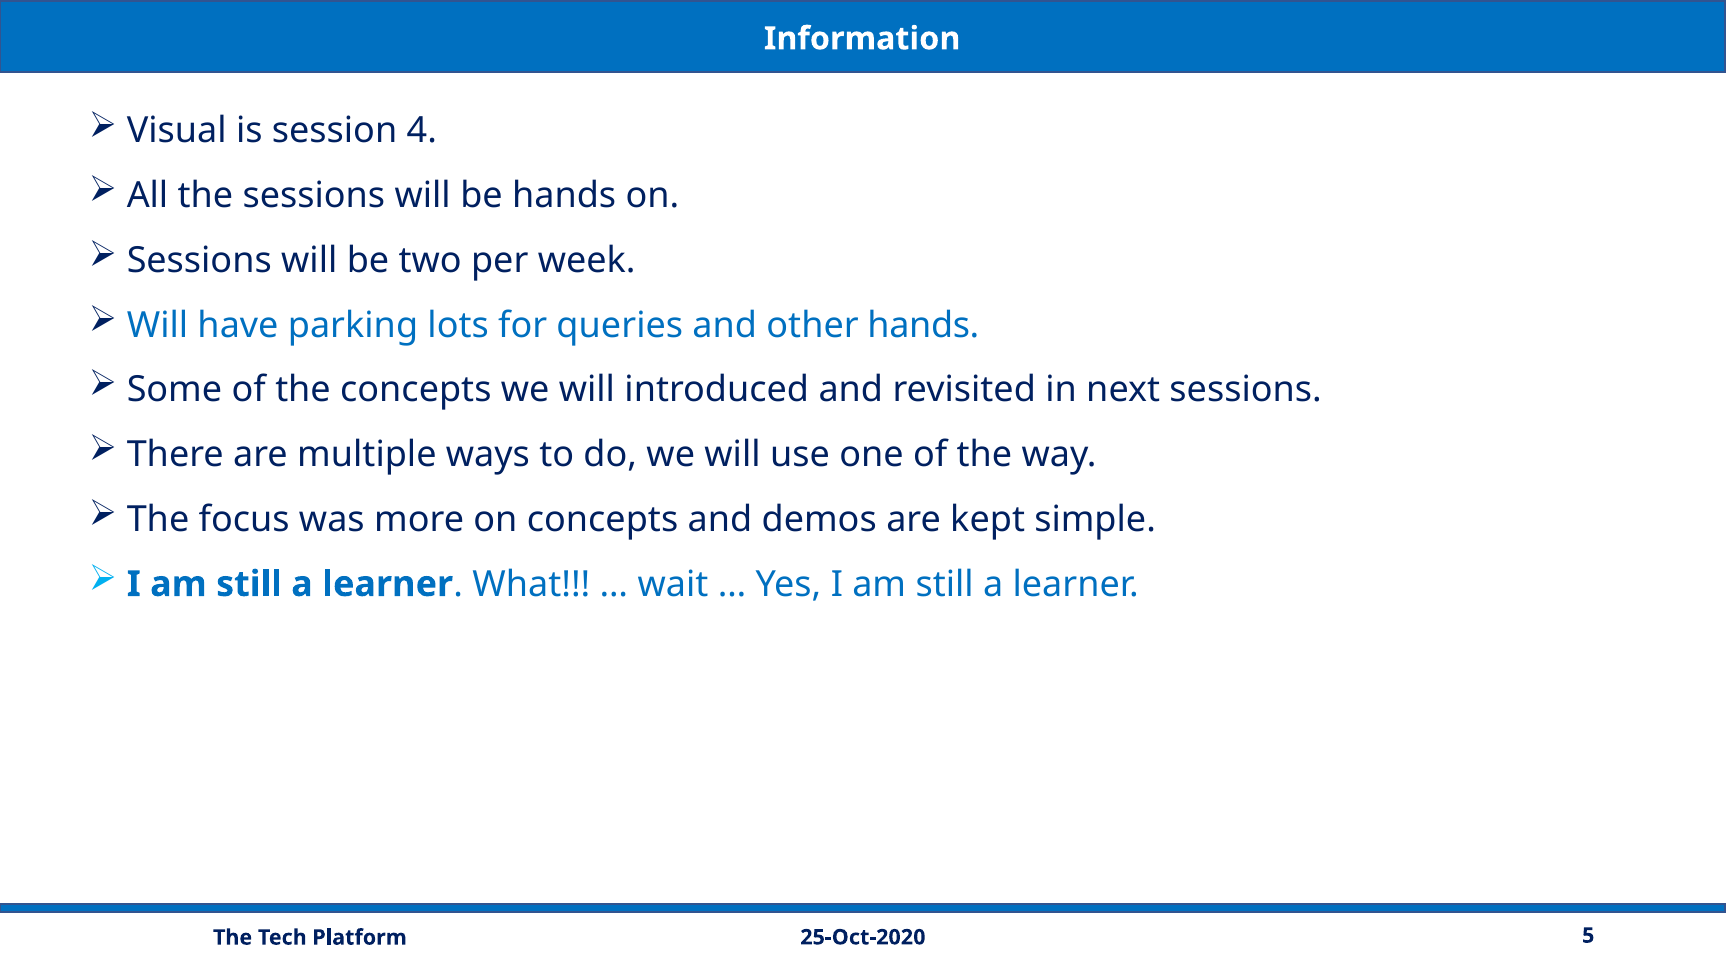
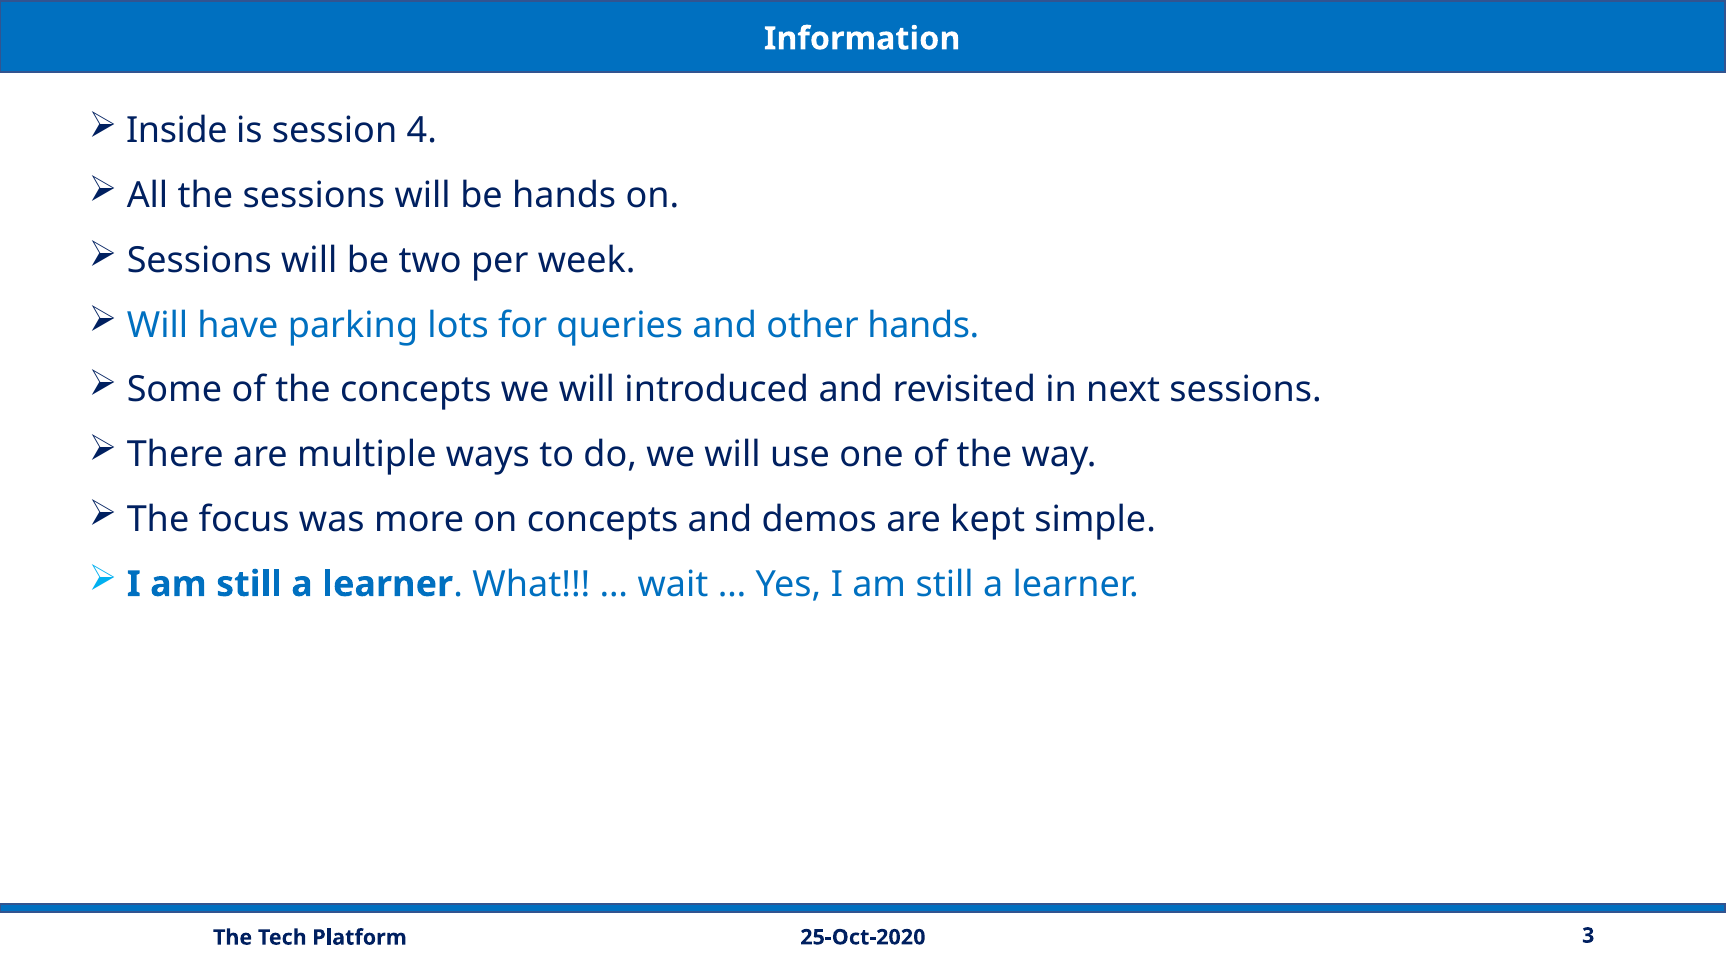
Visual: Visual -> Inside (177, 131)
5: 5 -> 3 (1588, 935)
